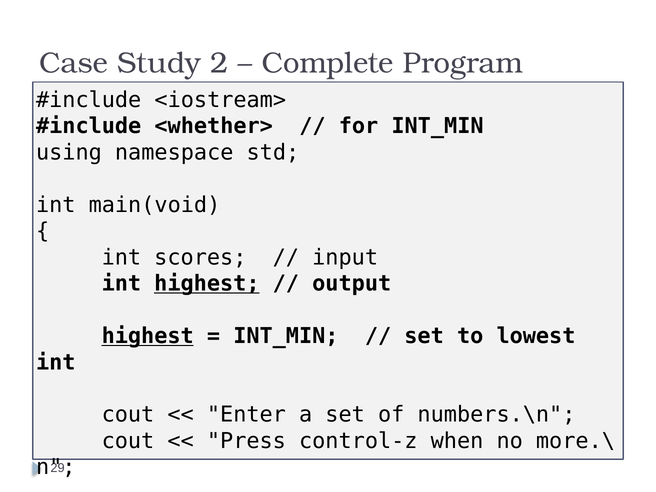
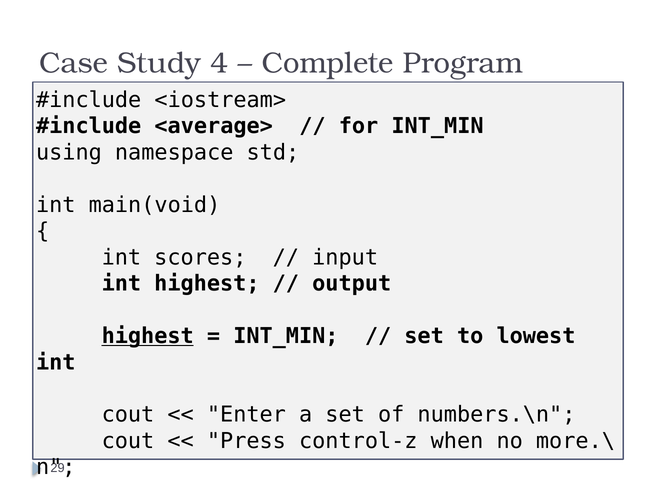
2: 2 -> 4 (219, 63)
<whether>: <whether> -> <average> (214, 126)
highest underline: present -> none (207, 284)
